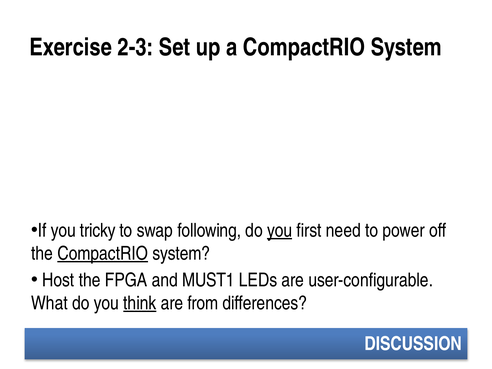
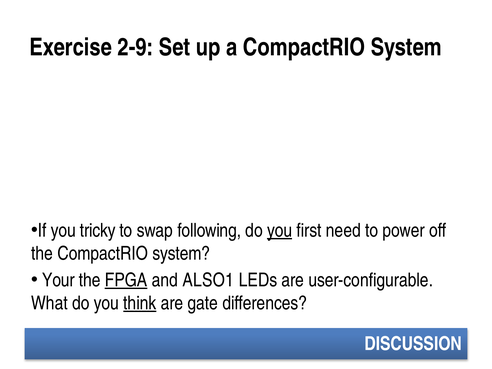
2-3: 2-3 -> 2-9 (135, 47)
CompactRIO underline: present -> none (103, 253)
Host: Host -> Your (58, 280)
FPGA underline: none -> present (126, 280)
MUST1: MUST1 -> ALSO1 (208, 280)
from: from -> gate (203, 303)
